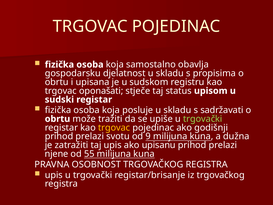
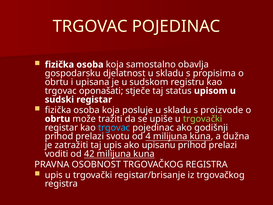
sadržavati: sadržavati -> proizvode (222, 110)
trgovac colour: yellow -> light blue (114, 127)
9: 9 -> 4 (148, 136)
njene: njene -> voditi (57, 154)
55: 55 -> 42 (89, 154)
